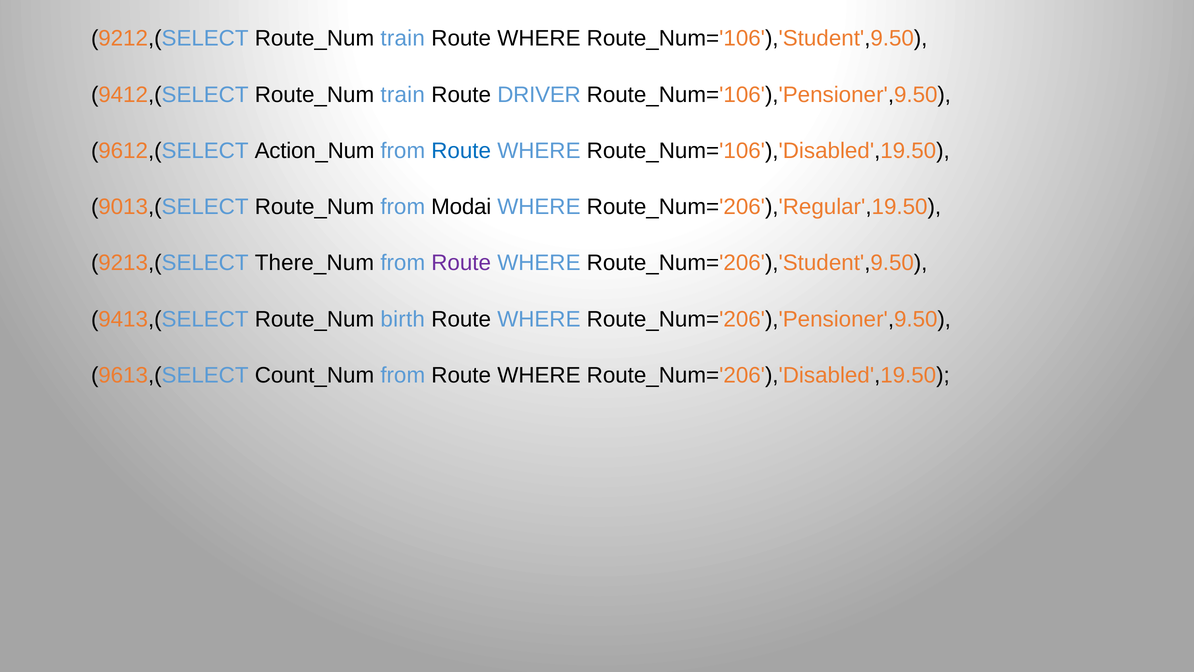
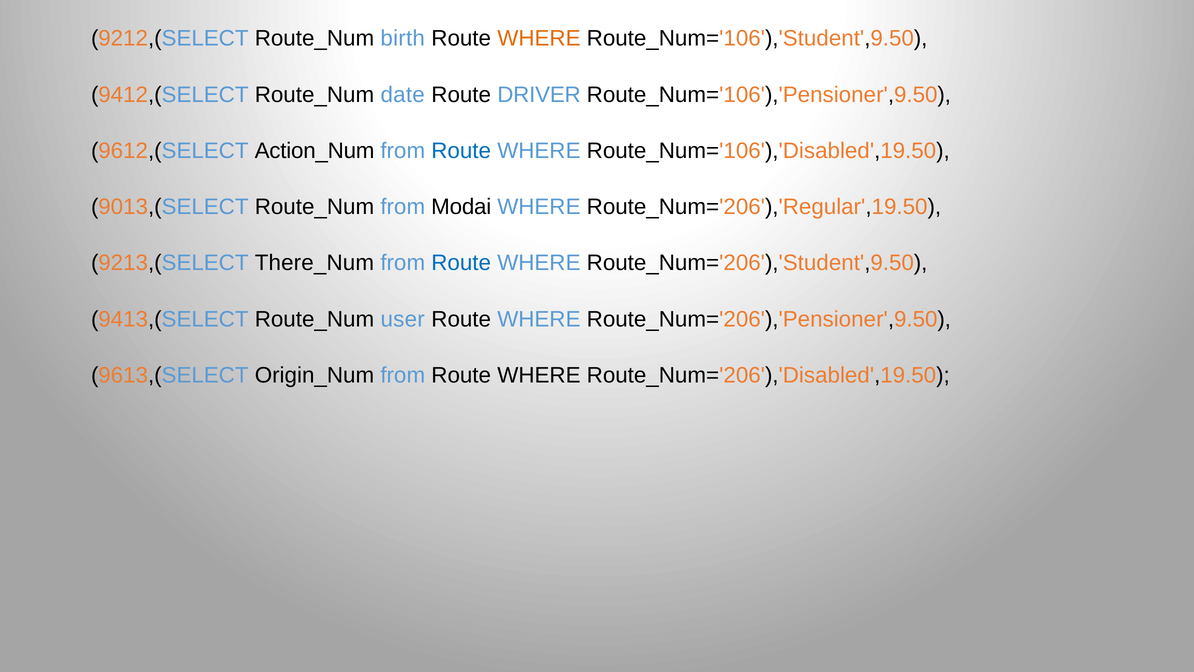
9212,(SELECT Route_Num train: train -> birth (403, 38)
WHERE colour: black -> orange (539, 38)
9412,(SELECT Route_Num train: train -> date (403, 95)
Route colour: purple -> blue (461, 263)
birth: birth -> user (403, 319)
Count_Num: Count_Num -> Origin_Num (314, 375)
